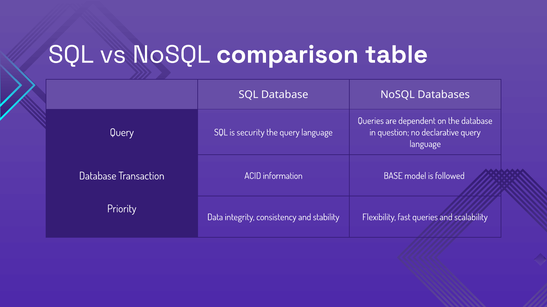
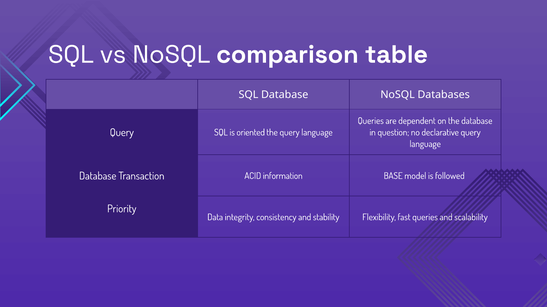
security: security -> oriented (251, 133)
